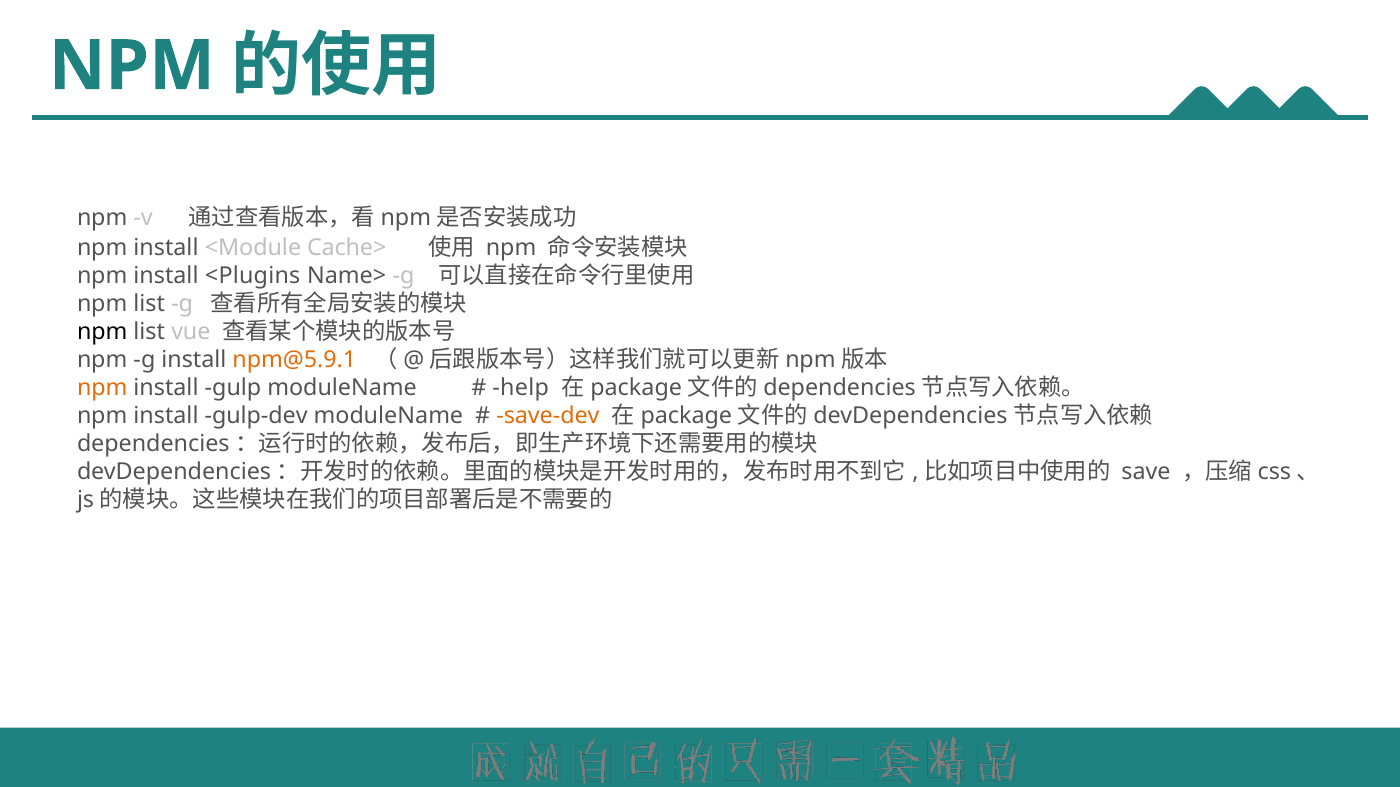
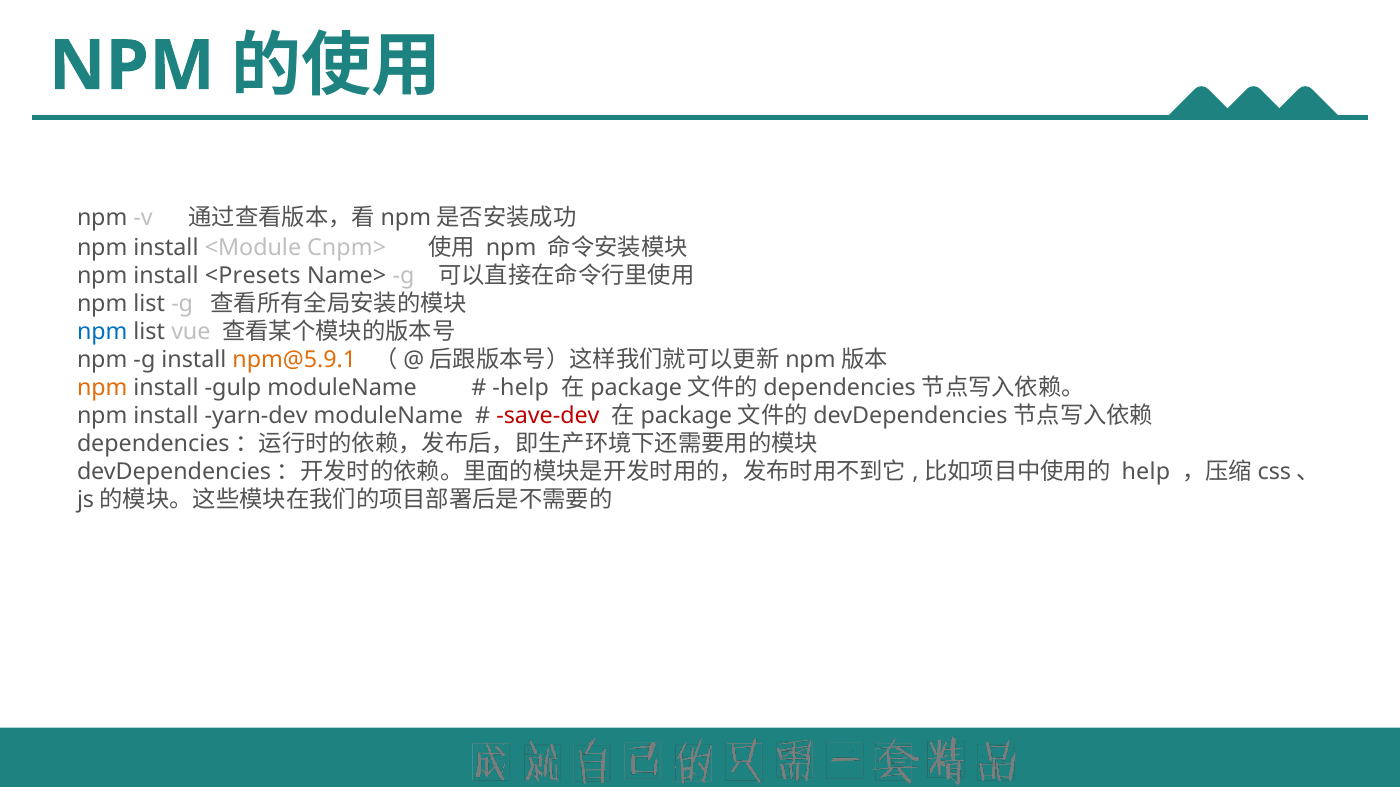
Cache>: Cache> -> Cnpm> (347, 248)
<Plugins: <Plugins -> <Presets (253, 276)
npm colour: black -> blue (102, 332)
gulp-dev: gulp-dev -> yarn-dev (256, 416)
save-dev colour: orange -> red (548, 416)
save: save -> help (1146, 472)
